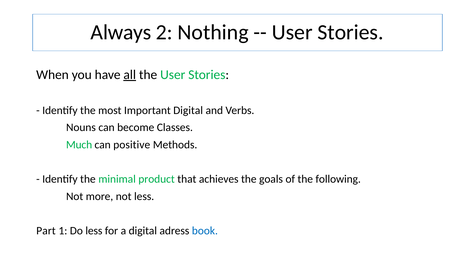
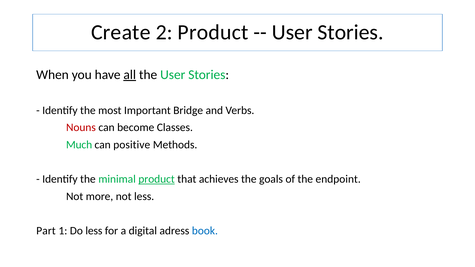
Always: Always -> Create (121, 32)
2 Nothing: Nothing -> Product (213, 32)
Important Digital: Digital -> Bridge (188, 110)
Nouns colour: black -> red (81, 128)
product underline: none -> present (157, 179)
following: following -> endpoint (338, 179)
